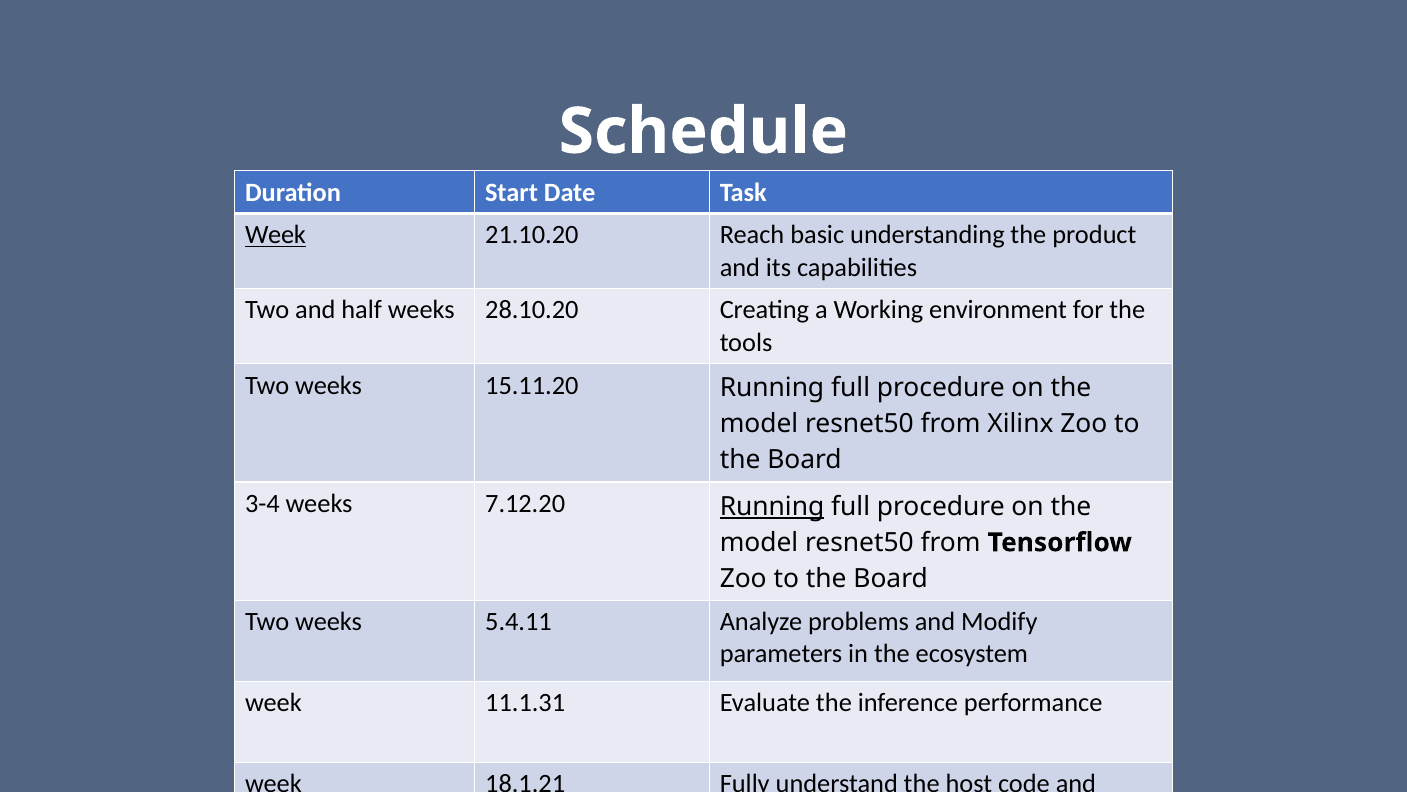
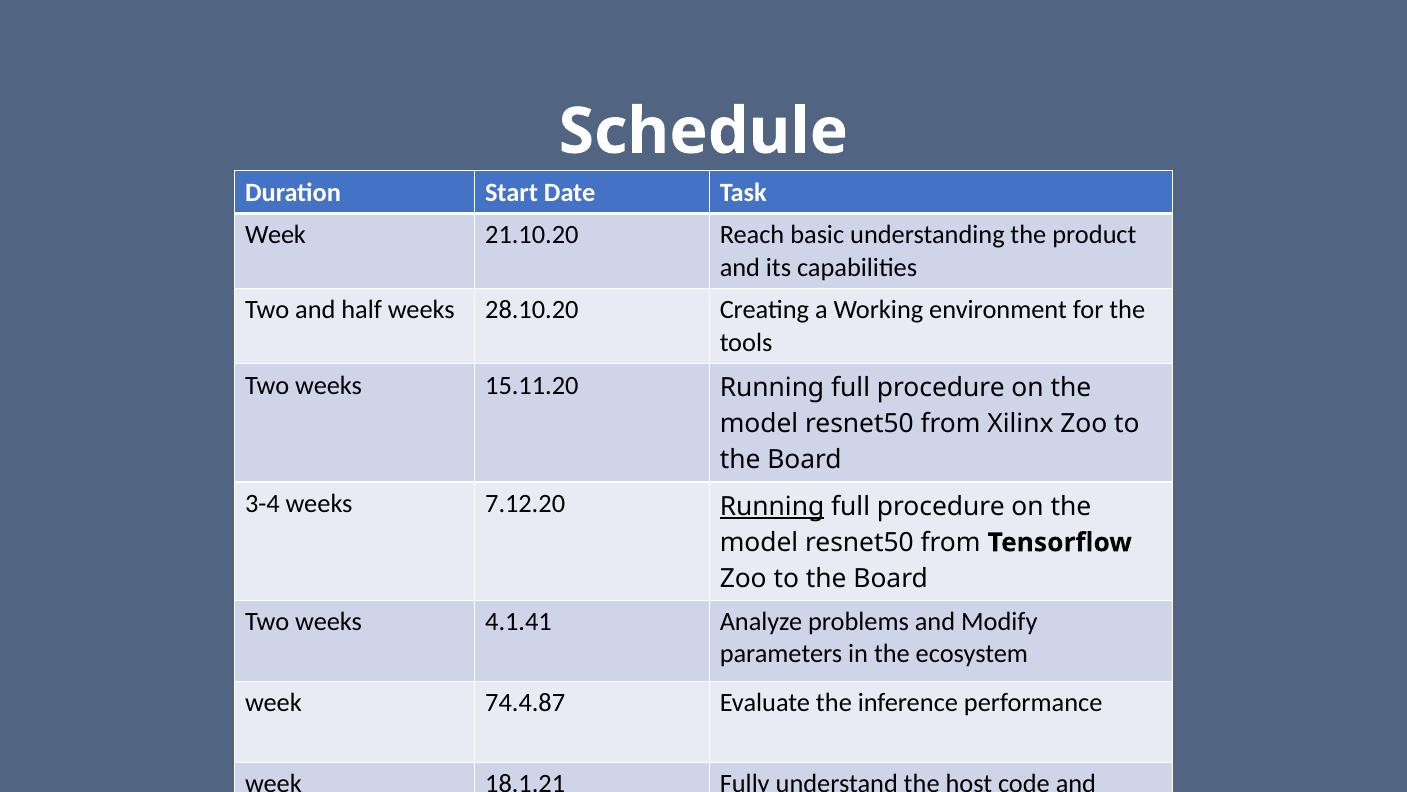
Week underline: present -> none (275, 235)
5.4.11: 5.4.11 -> 4.1.41 (518, 622)
11.1.31: 11.1.31 -> 74.4.87 (525, 703)
